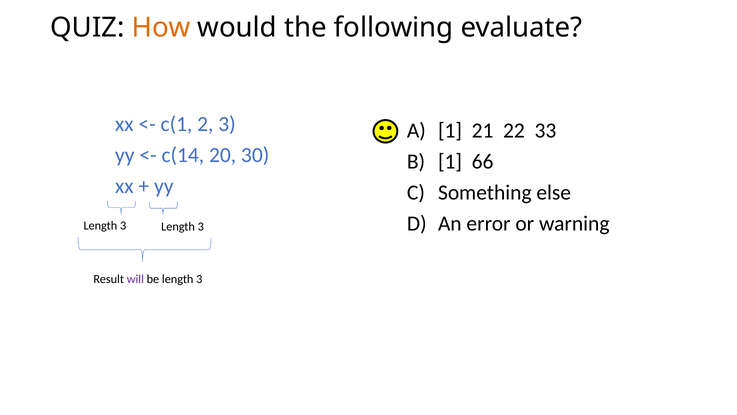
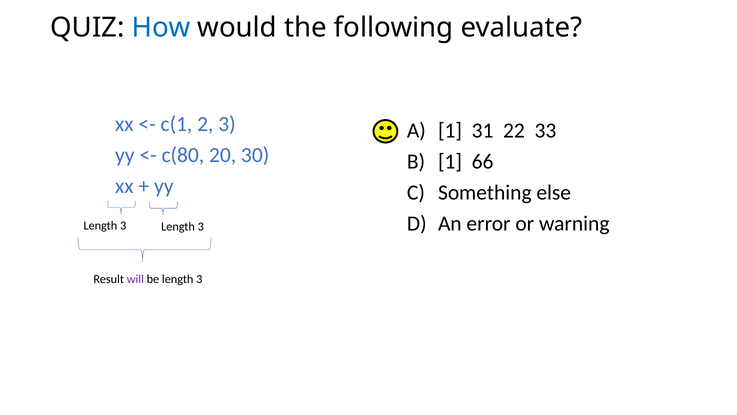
How colour: orange -> blue (161, 27)
21: 21 -> 31 (483, 131)
c(14: c(14 -> c(80 (183, 155)
